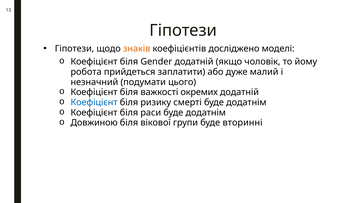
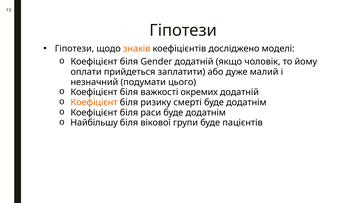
робота: робота -> оплати (86, 72)
Коефіцієнт colour: blue -> orange (94, 103)
Довжиною: Довжиною -> Найбільшу (94, 123)
вторинні: вторинні -> пацієнтів (243, 123)
